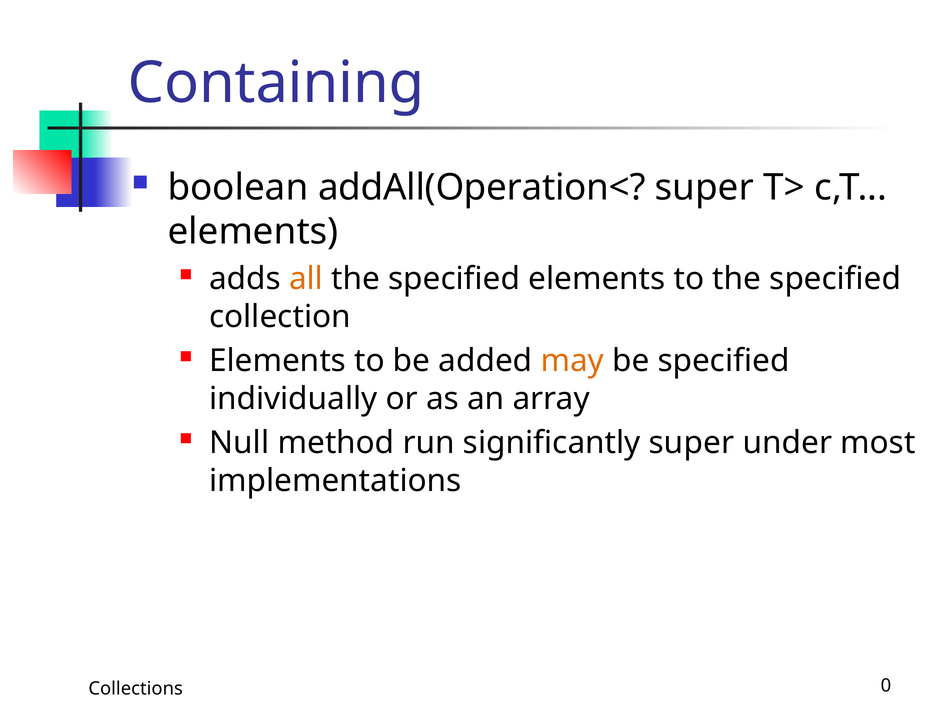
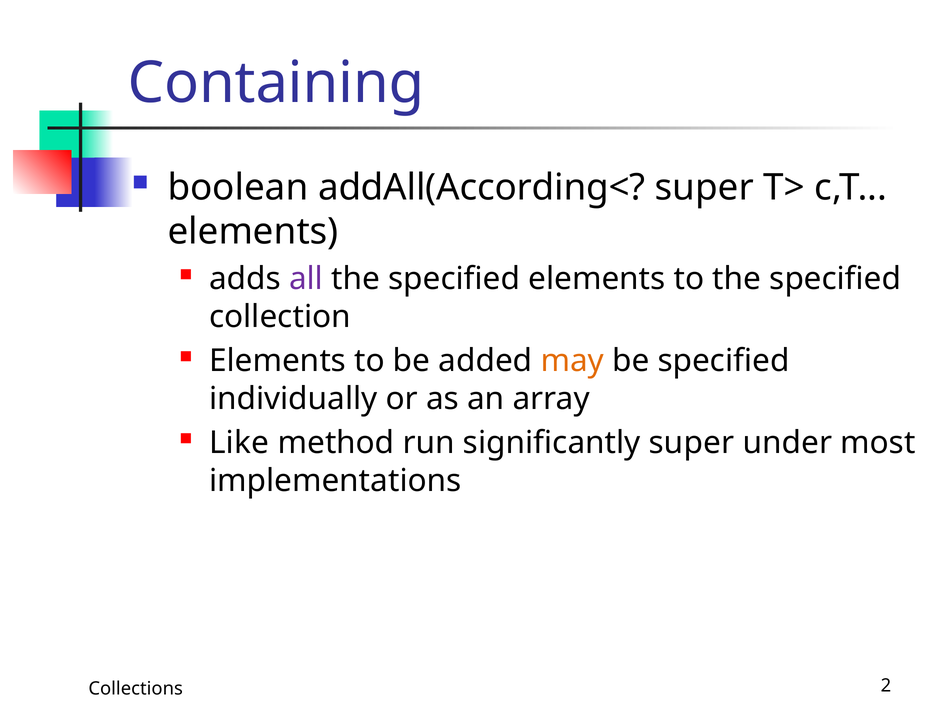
addAll(Operation<: addAll(Operation< -> addAll(According< (482, 187)
all colour: orange -> purple (306, 279)
Null: Null -> Like (239, 443)
0: 0 -> 2 (886, 686)
